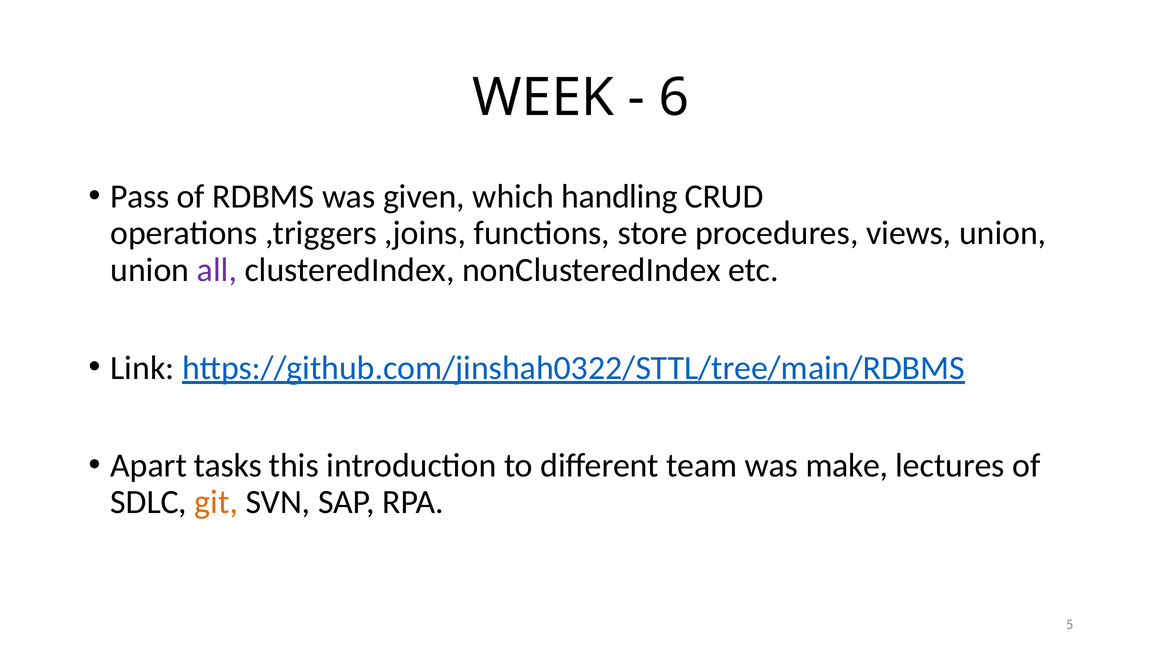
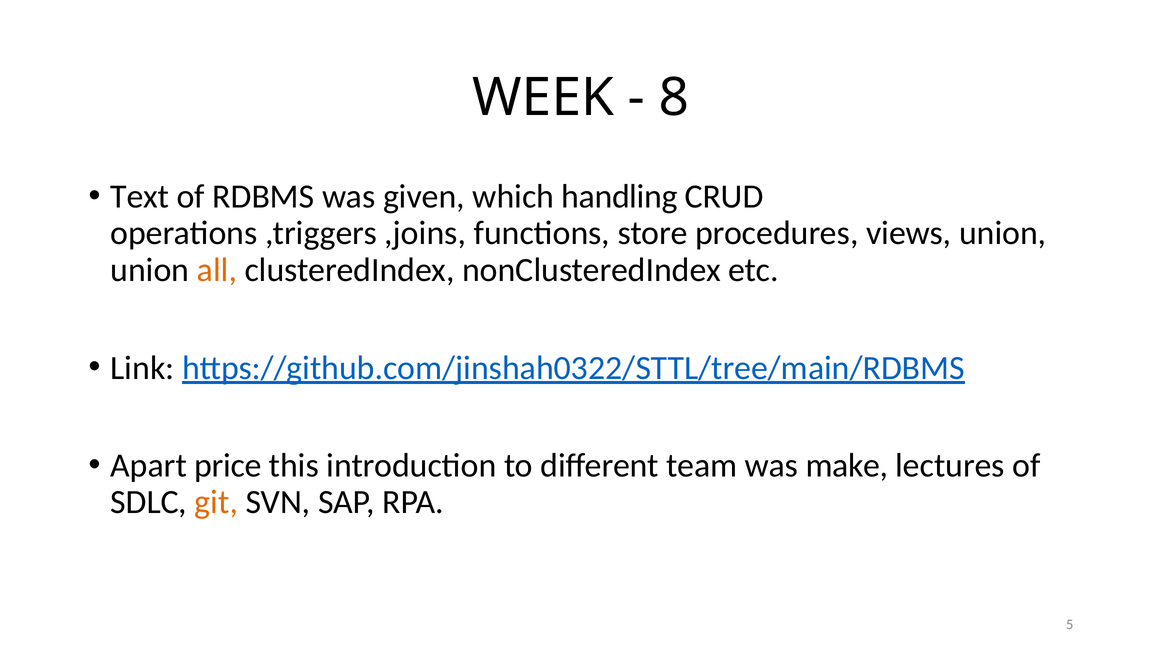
6: 6 -> 8 (674, 98)
Pass: Pass -> Text (140, 196)
all colour: purple -> orange (217, 270)
tasks: tasks -> price (228, 465)
